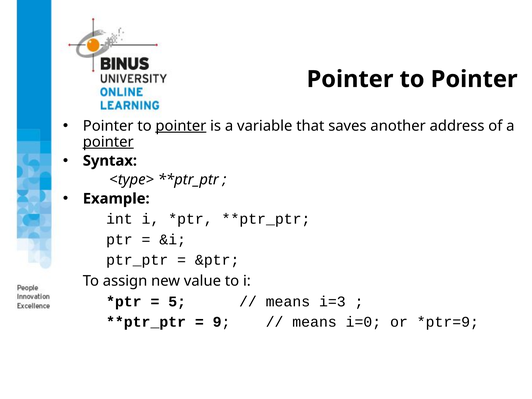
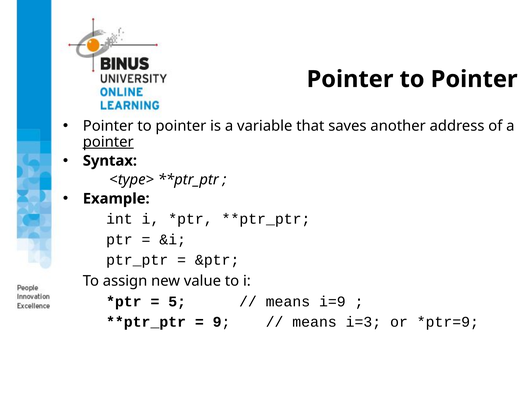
pointer underline: present -> none (181, 126)
i=3: i=3 -> i=9 (332, 301)
i=0: i=0 -> i=3 (363, 322)
